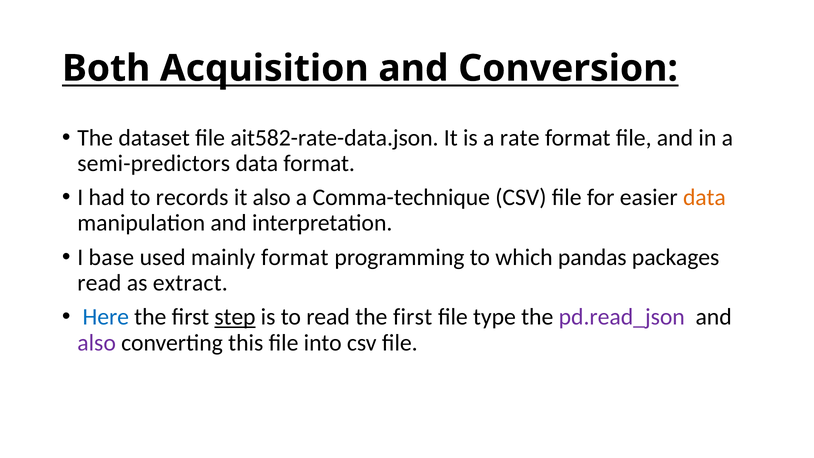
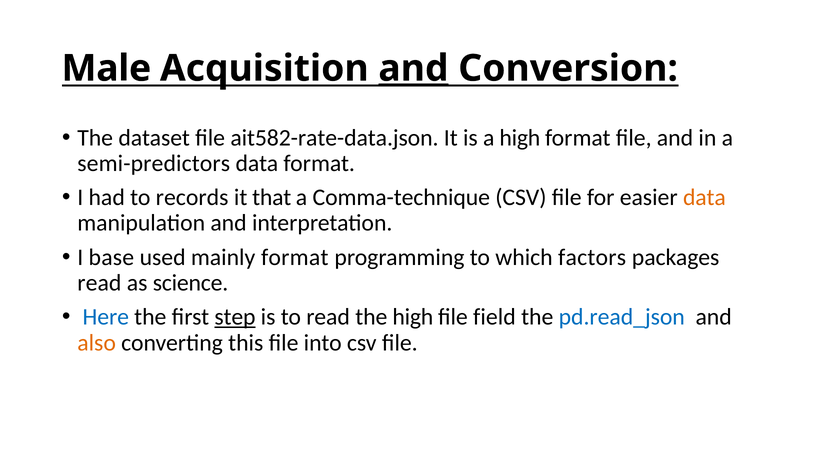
Both: Both -> Male (106, 68)
and underline: none -> present (413, 68)
a rate: rate -> high (520, 138)
it also: also -> that (272, 197)
pandas: pandas -> factors (592, 257)
extract: extract -> science (191, 283)
read the first: first -> high (413, 317)
type: type -> field (494, 317)
pd.read_json colour: purple -> blue (622, 317)
also colour: purple -> orange (97, 343)
